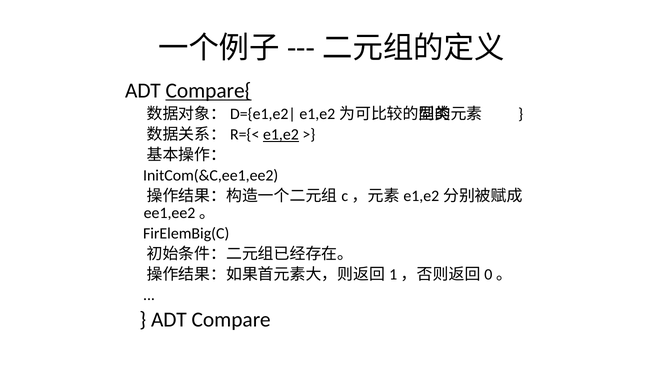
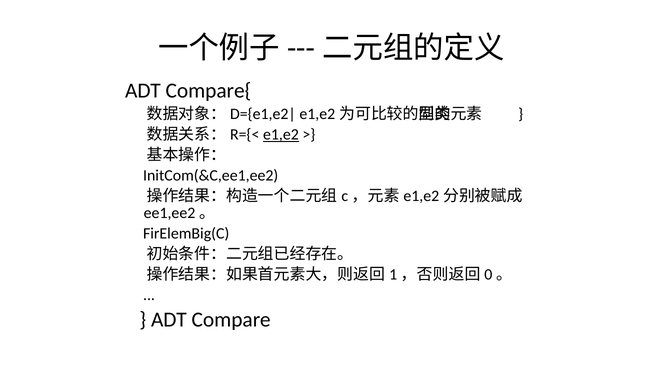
Compare{ underline: present -> none (208, 91)
